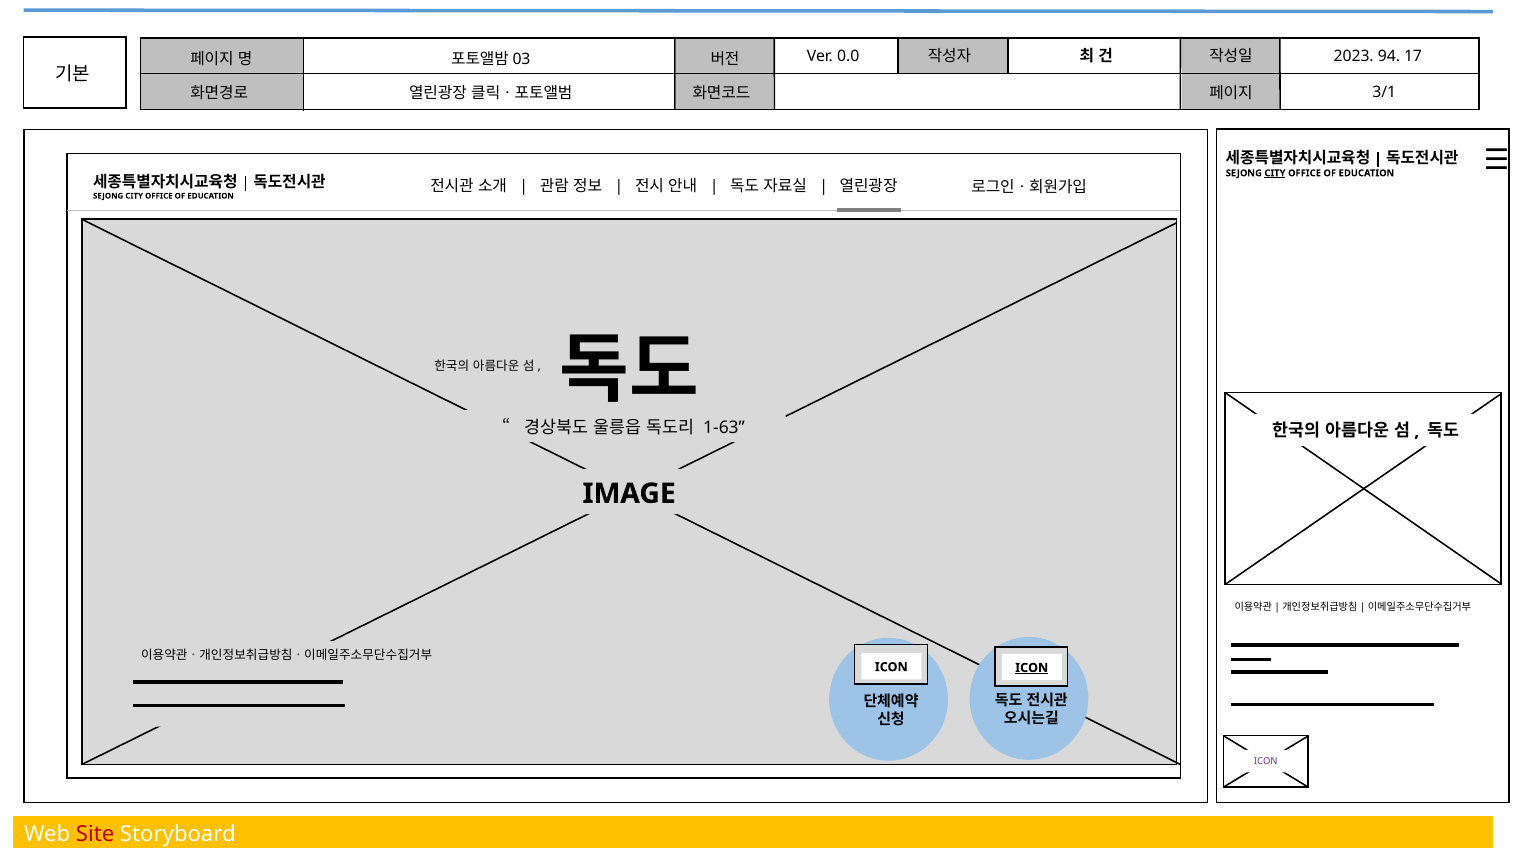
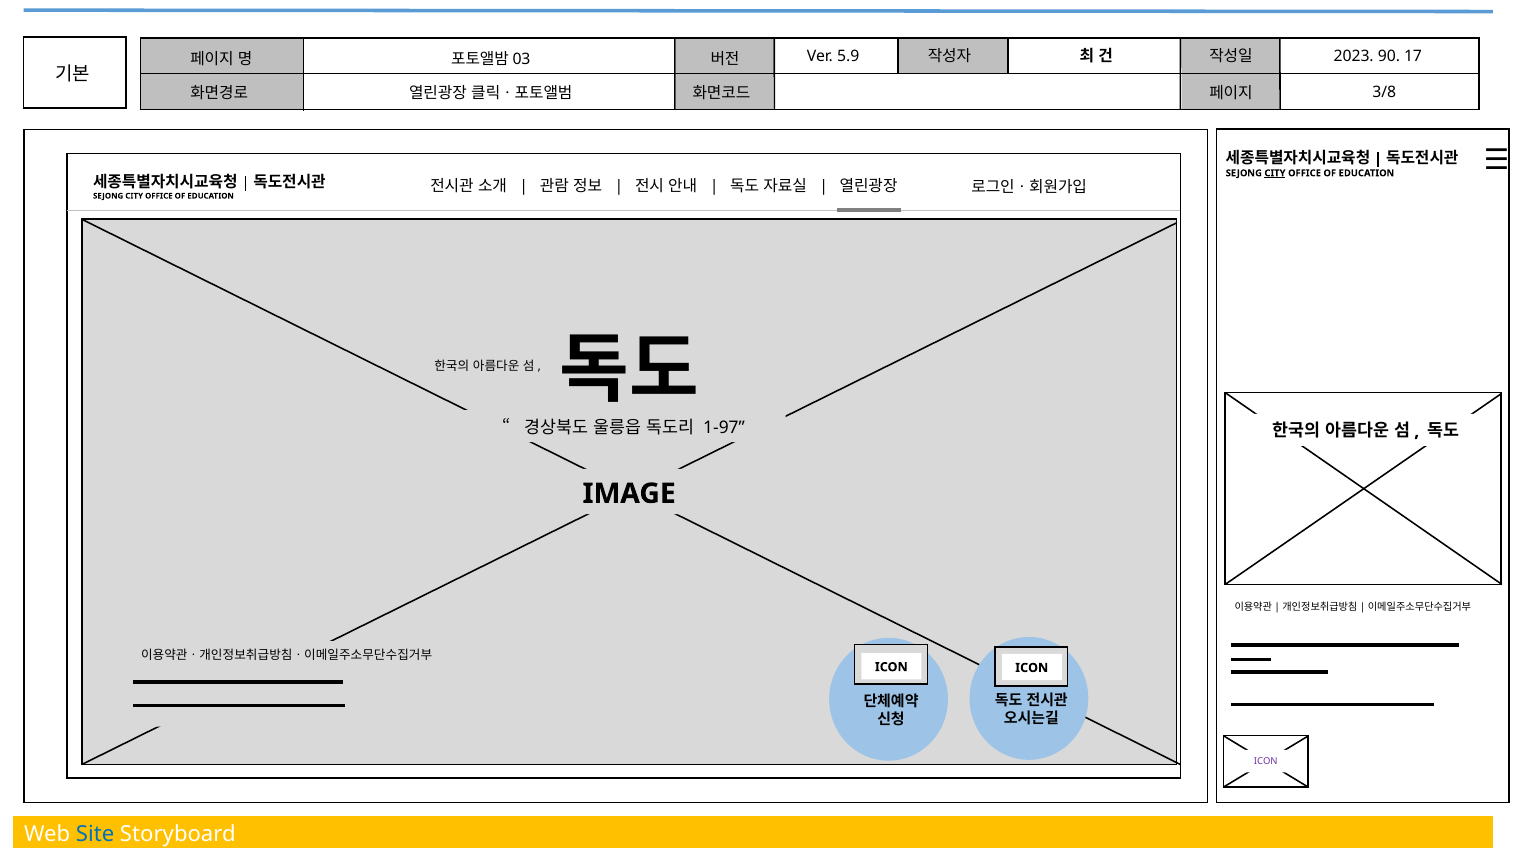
0.0: 0.0 -> 5.9 (848, 56)
94: 94 -> 90 (1389, 56)
3/1: 3/1 -> 3/8 (1384, 92)
1-63: 1-63 -> 1-97 (724, 427)
ICON underline: present -> none (1032, 668)
Site colour: red -> blue (95, 834)
